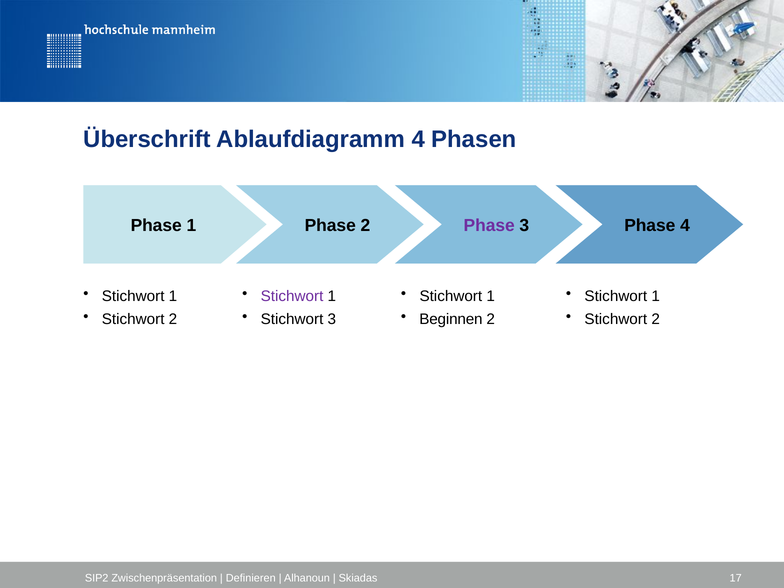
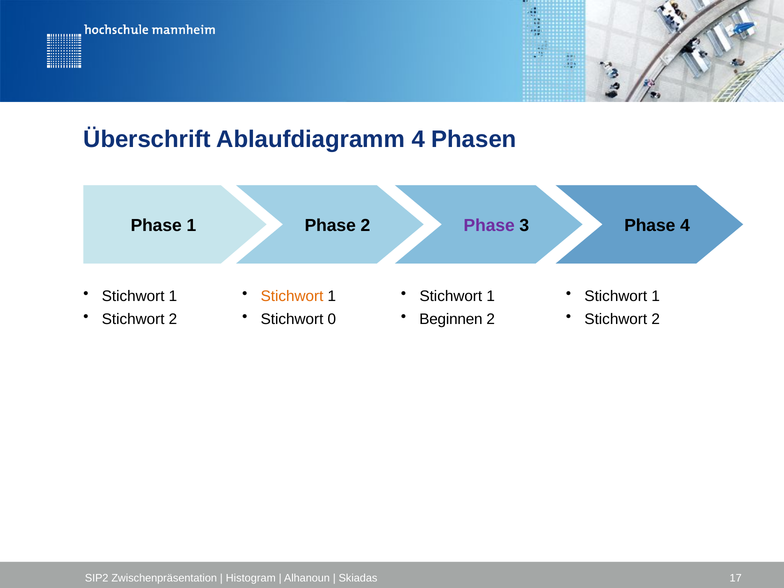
Stichwort colour: purple -> orange (292, 296)
Stichwort 3: 3 -> 0 (332, 319)
Definieren: Definieren -> Histogram (251, 578)
